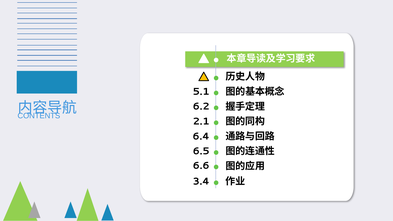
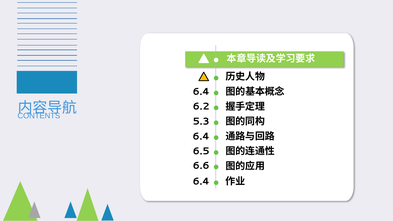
5.1: 5.1 -> 6.4 (201, 92)
2.1: 2.1 -> 5.3 (201, 121)
3.4: 3.4 -> 6.4 (201, 181)
